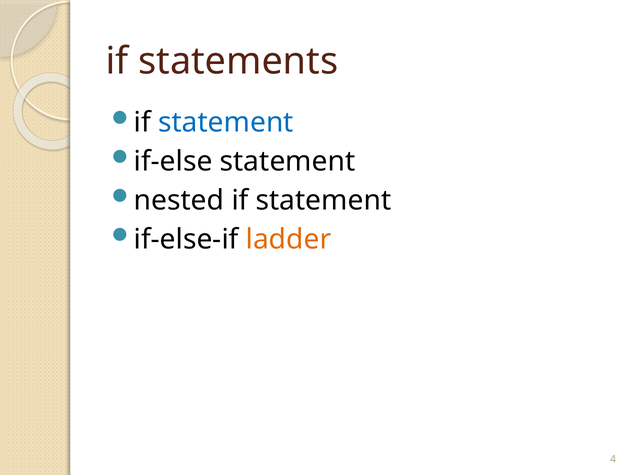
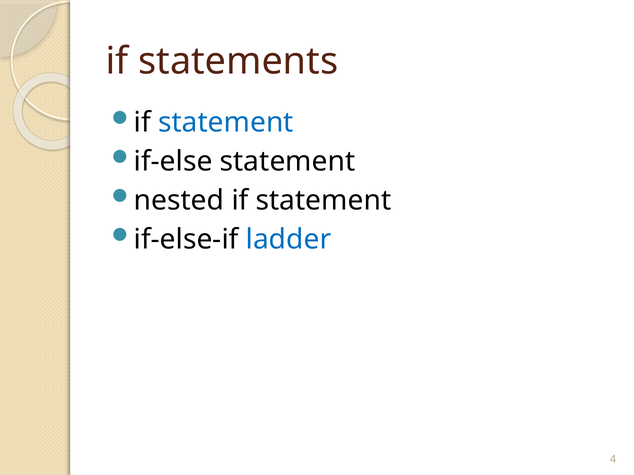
ladder colour: orange -> blue (288, 240)
